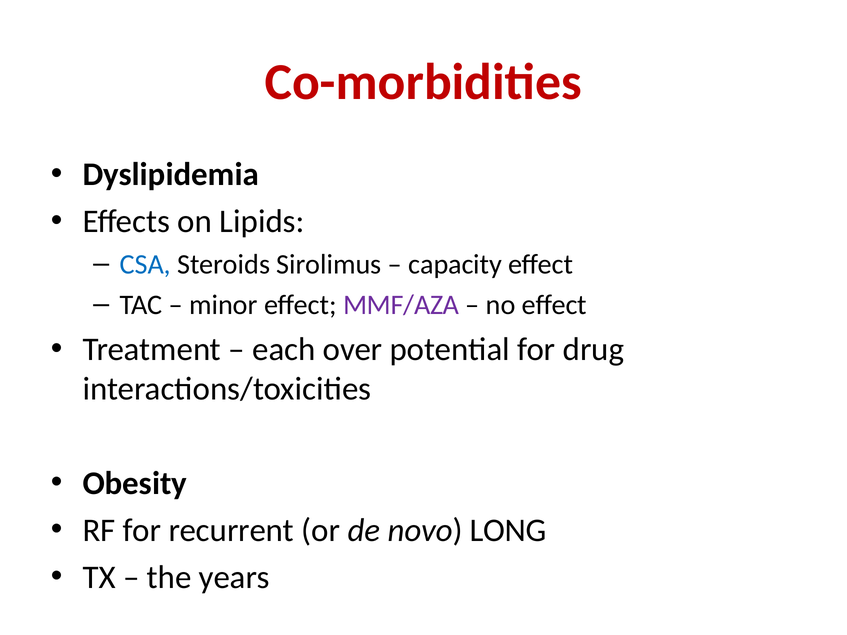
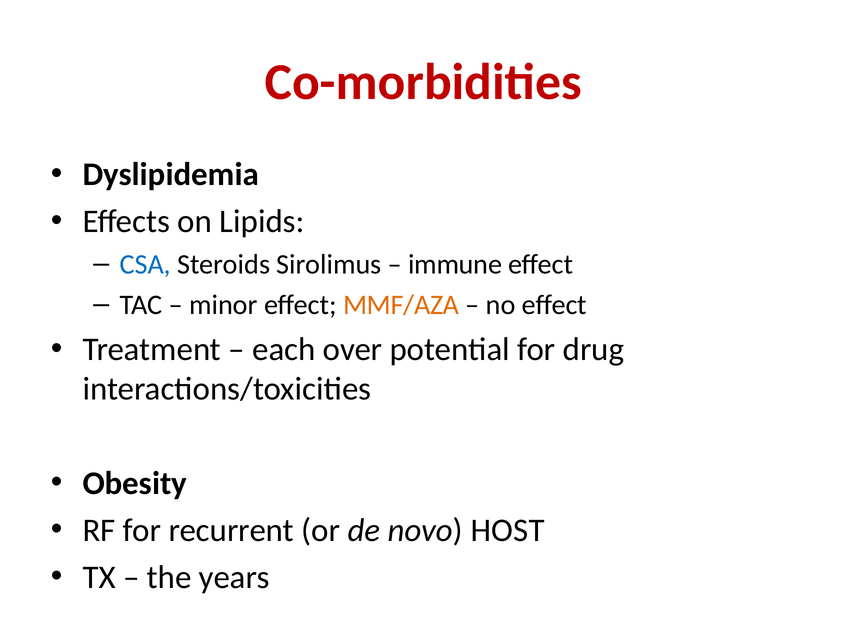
capacity: capacity -> immune (455, 265)
MMF/AZA colour: purple -> orange (401, 305)
LONG: LONG -> HOST (508, 530)
